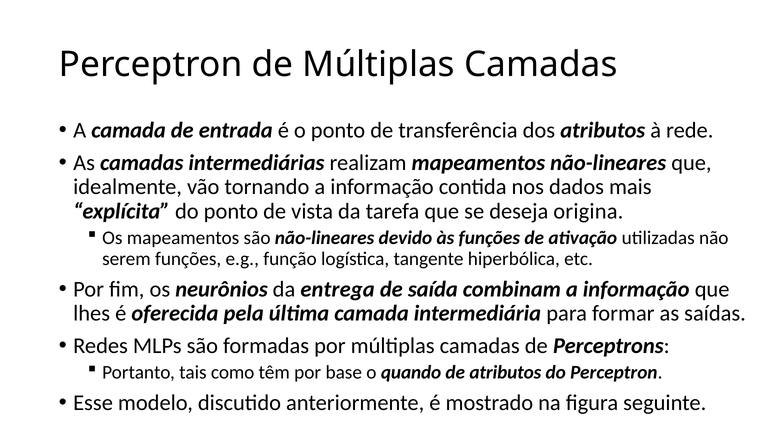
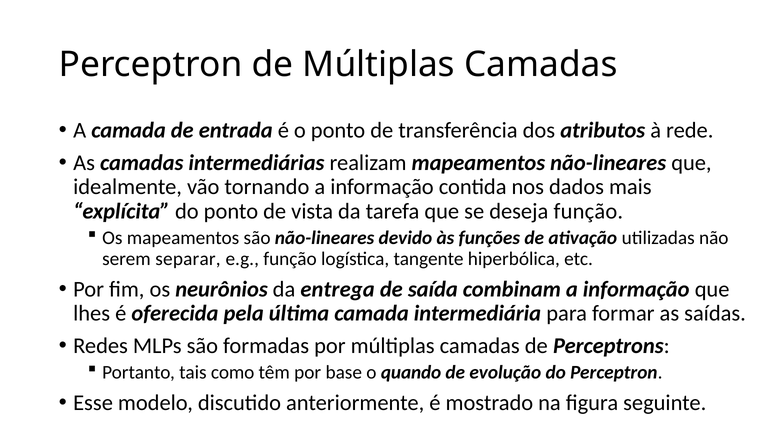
deseja origina: origina -> função (588, 211)
serem funções: funções -> separar (188, 258)
de atributos: atributos -> evolução (505, 372)
